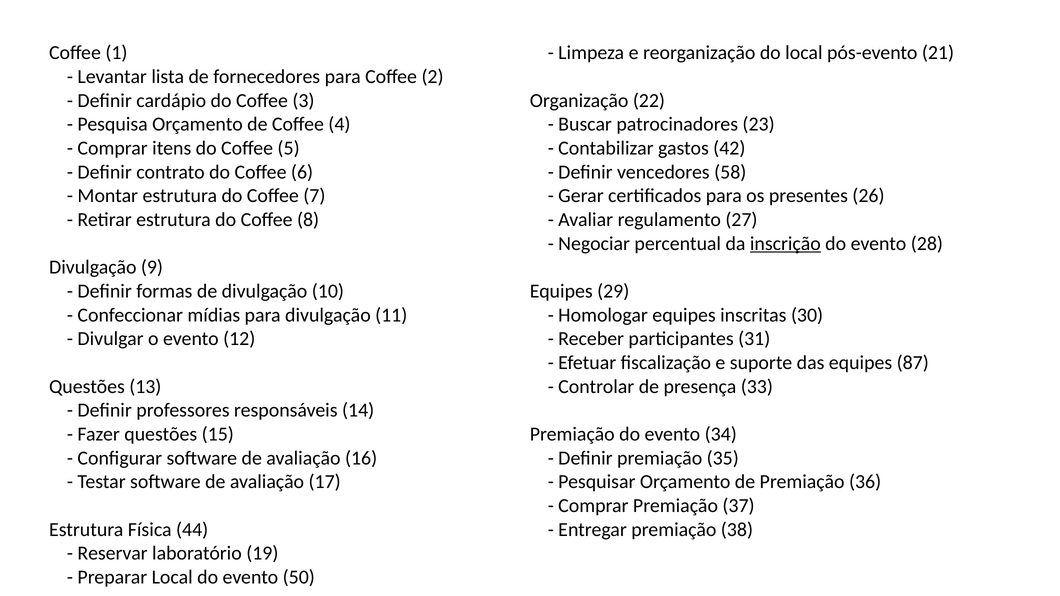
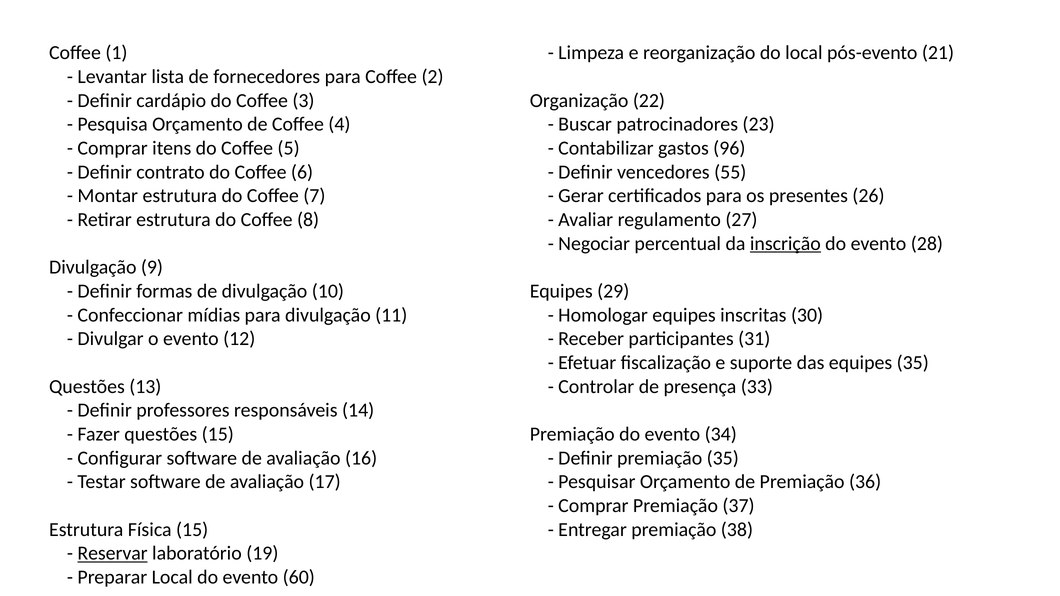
42: 42 -> 96 (729, 148)
58: 58 -> 55 (730, 172)
equipes 87: 87 -> 35 (913, 363)
Física 44: 44 -> 15 (192, 530)
Reservar underline: none -> present (113, 554)
50: 50 -> 60 (299, 578)
